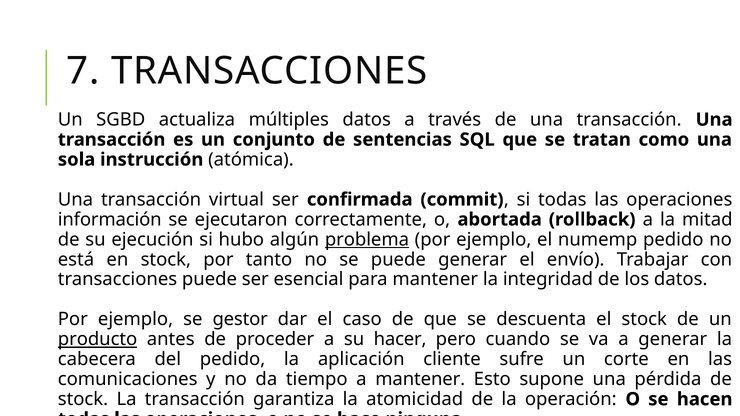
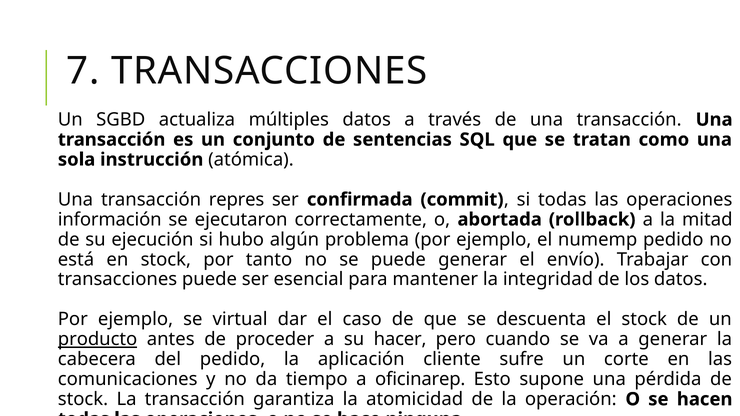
virtual: virtual -> repres (237, 200)
problema underline: present -> none (367, 240)
gestor: gestor -> virtual (240, 319)
a mantener: mantener -> oficinarep (420, 379)
